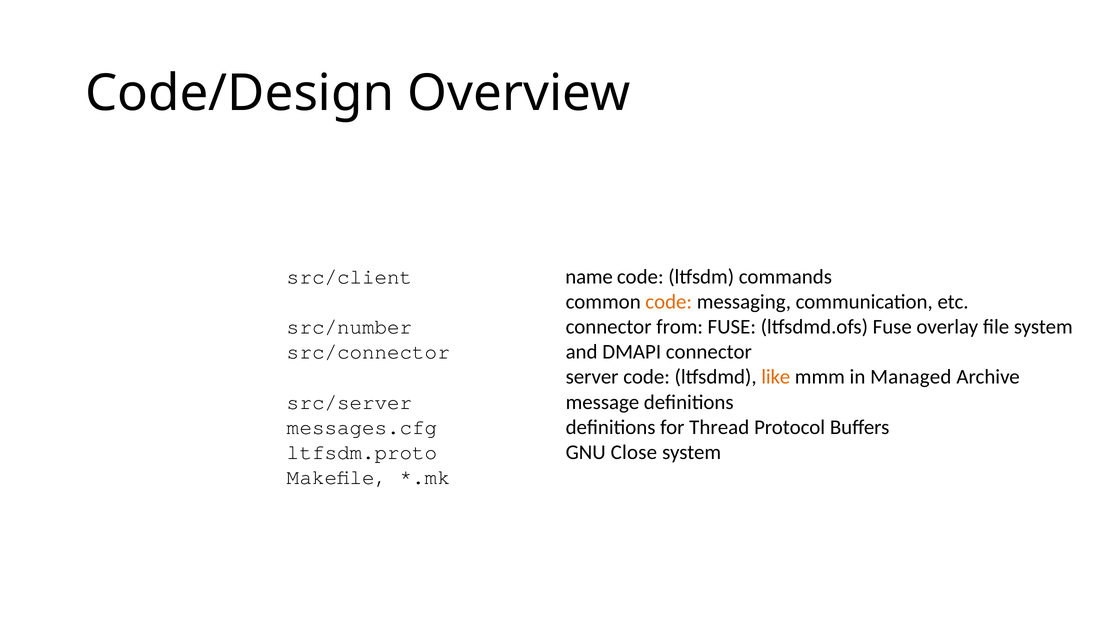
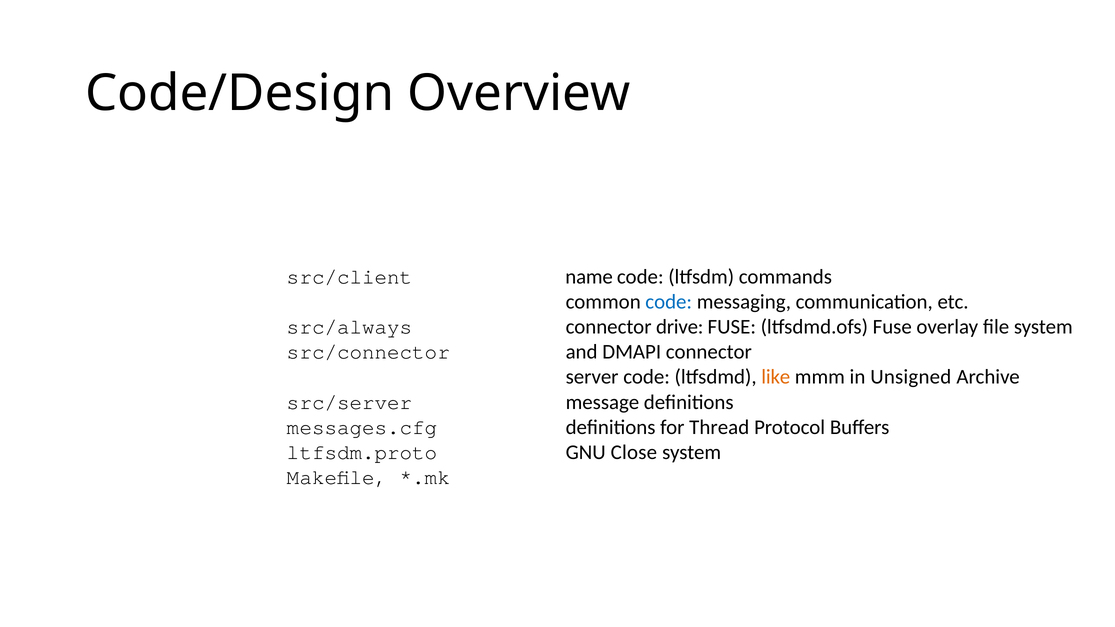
code colour: orange -> blue (669, 302)
src/number: src/number -> src/always (350, 327)
from: from -> drive (680, 327)
Managed: Managed -> Unsigned (911, 377)
